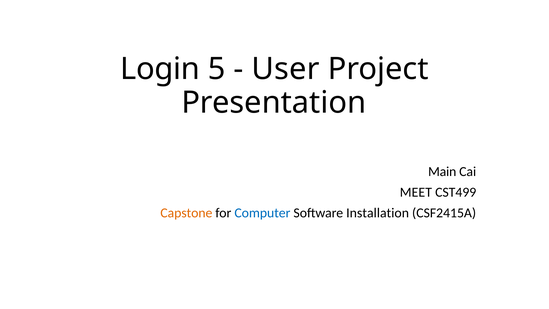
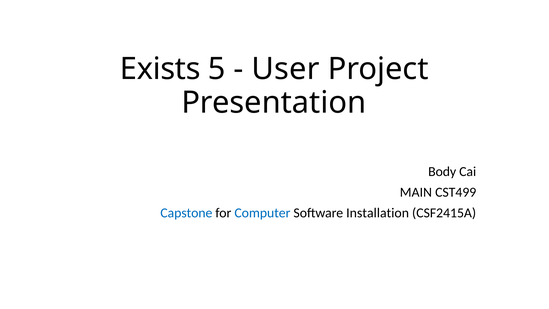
Login: Login -> Exists (160, 69)
Main: Main -> Body (442, 172)
MEET: MEET -> MAIN (416, 192)
Capstone colour: orange -> blue (186, 213)
